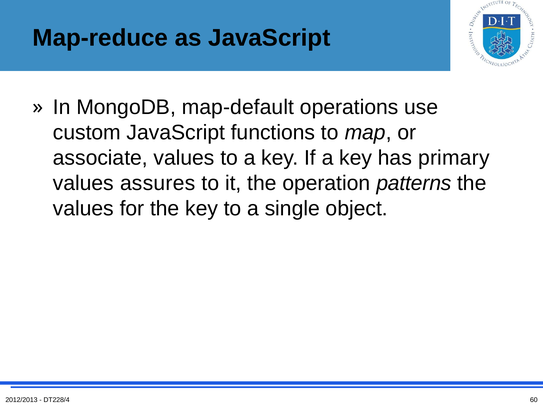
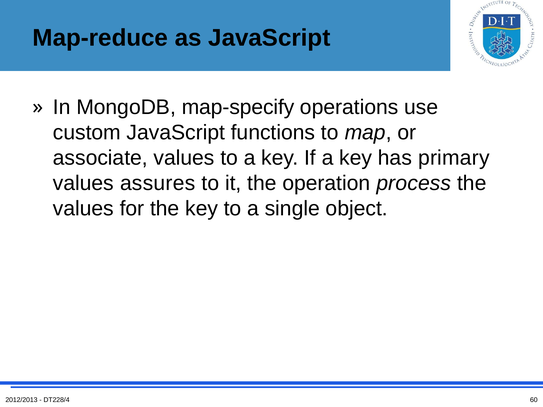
map-default: map-default -> map-specify (238, 107)
patterns: patterns -> process (414, 183)
